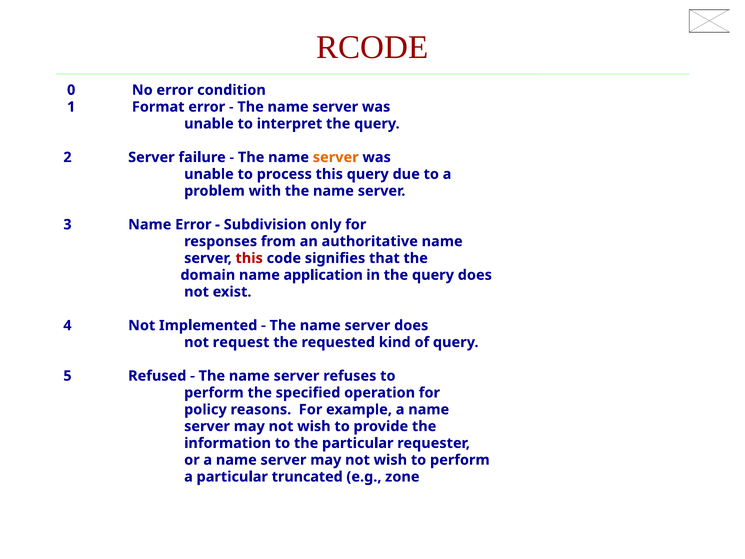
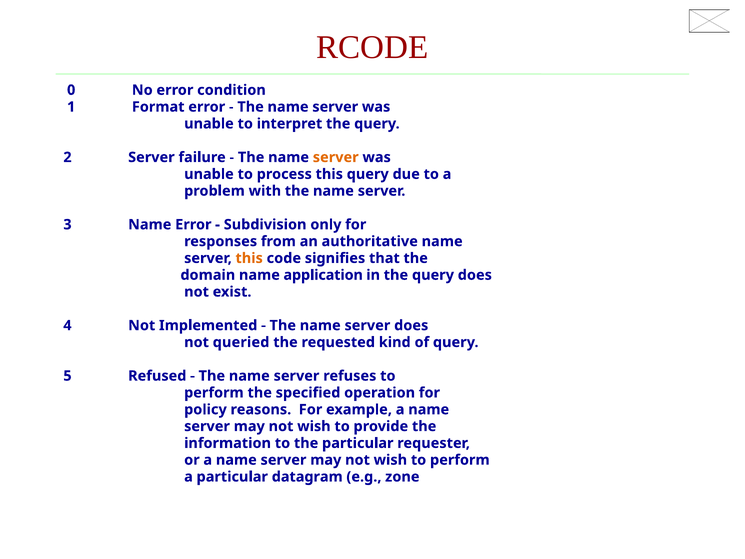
this colour: red -> orange (249, 258)
request: request -> queried (241, 342)
truncated: truncated -> datagram (307, 477)
